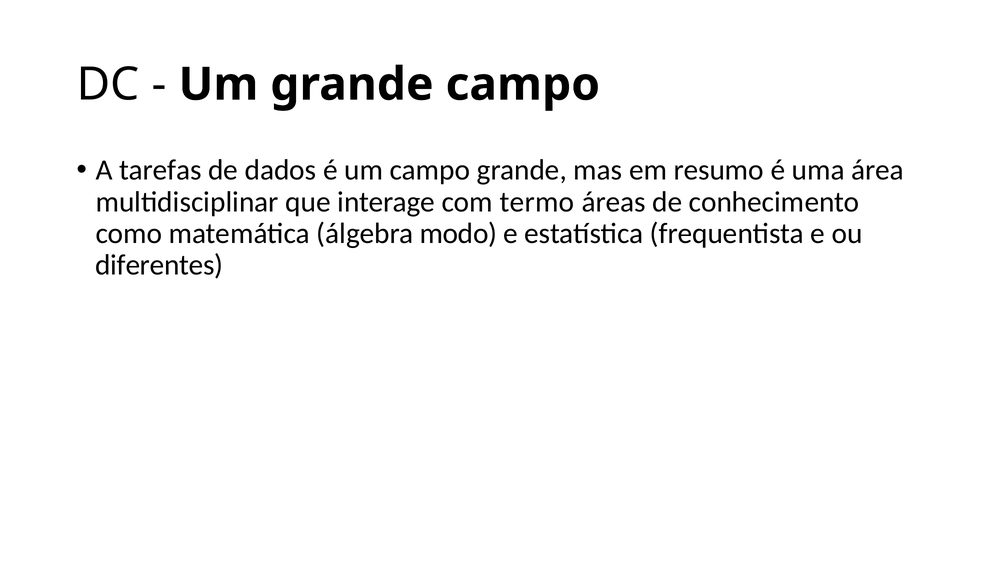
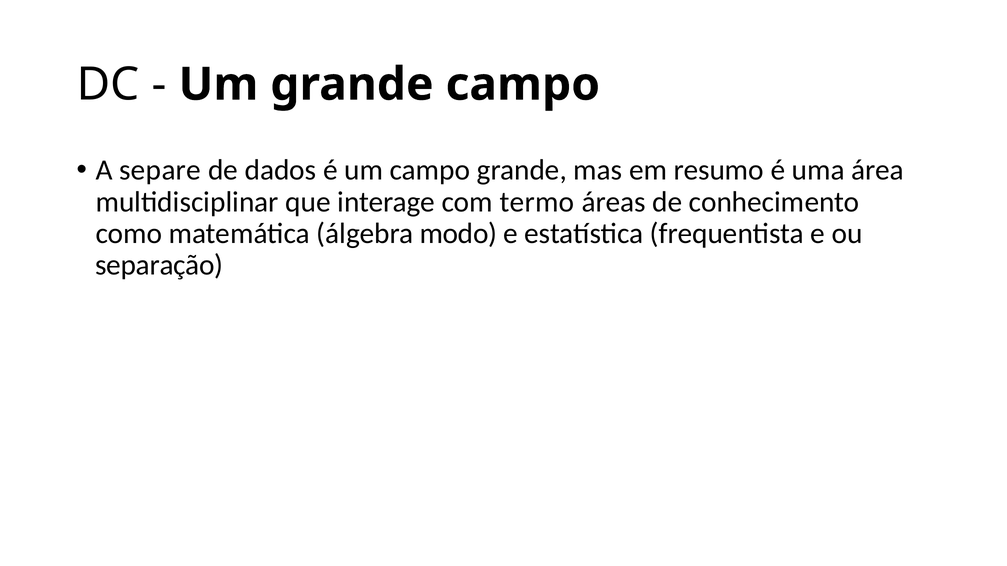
tarefas: tarefas -> separe (160, 170)
diferentes: diferentes -> separação (159, 265)
